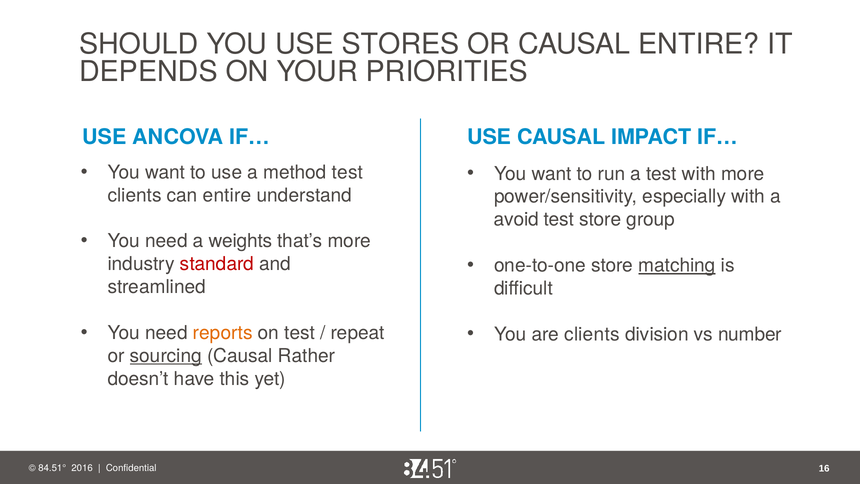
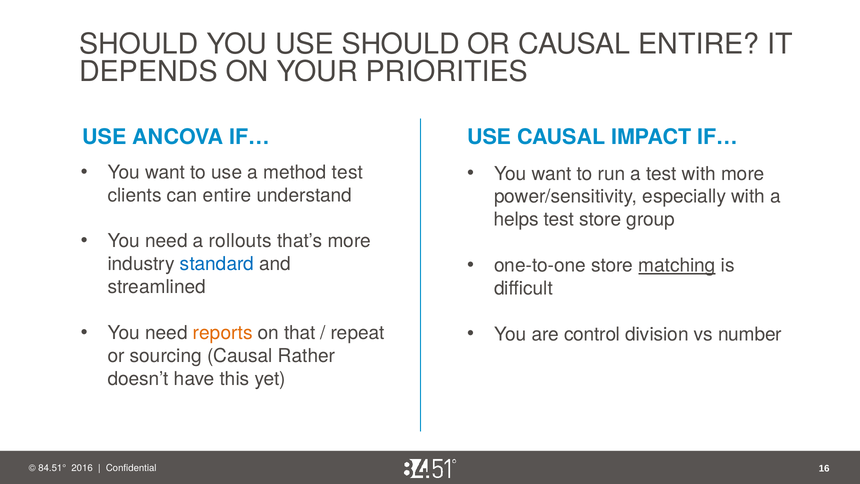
USE STORES: STORES -> SHOULD (401, 44)
avoid: avoid -> helps (516, 220)
weights: weights -> rollouts (240, 241)
standard colour: red -> blue (217, 264)
on test: test -> that (300, 333)
are clients: clients -> control (592, 334)
sourcing underline: present -> none (166, 356)
